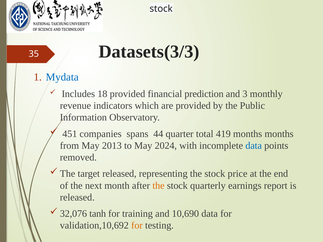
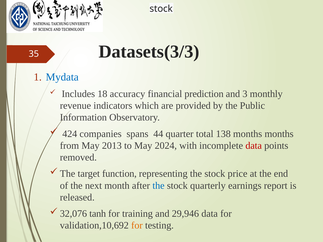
18 provided: provided -> accuracy (127, 94)
451: 451 -> 424 (70, 134)
419: 419 -> 138 (223, 134)
data colour: blue -> red (254, 146)
target released: released -> function (119, 174)
the colour: orange -> blue (158, 186)
10,690: 10,690 -> 29,946 (185, 214)
